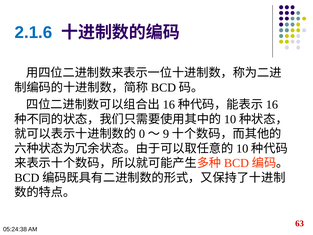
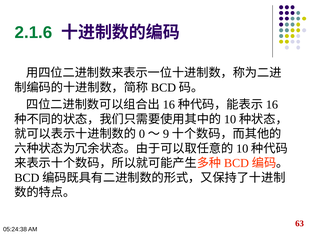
2.1.6 colour: blue -> green (33, 33)
